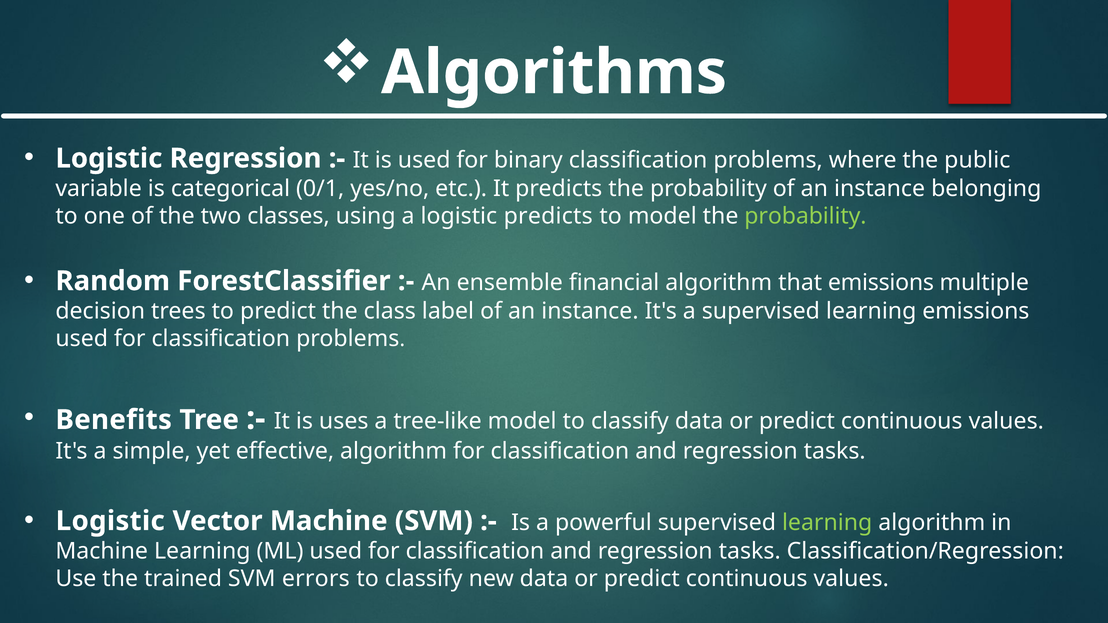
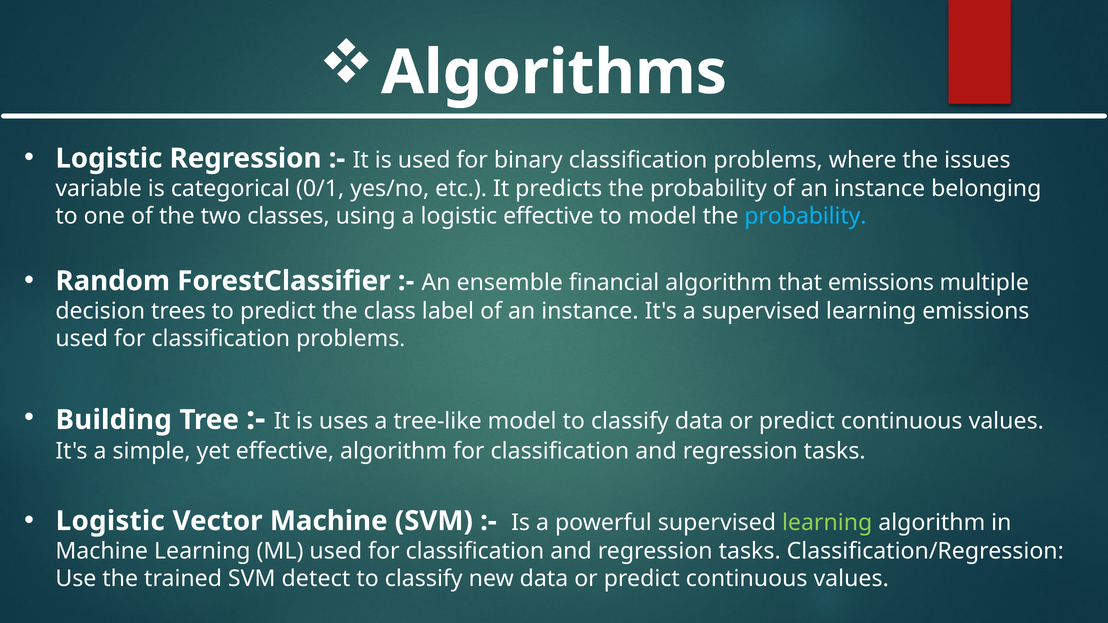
public: public -> issues (977, 160)
logistic predicts: predicts -> effective (548, 216)
probability colour: light green -> light blue (805, 216)
Benefits: Benefits -> Building (114, 420)
errors: errors -> detect (316, 579)
